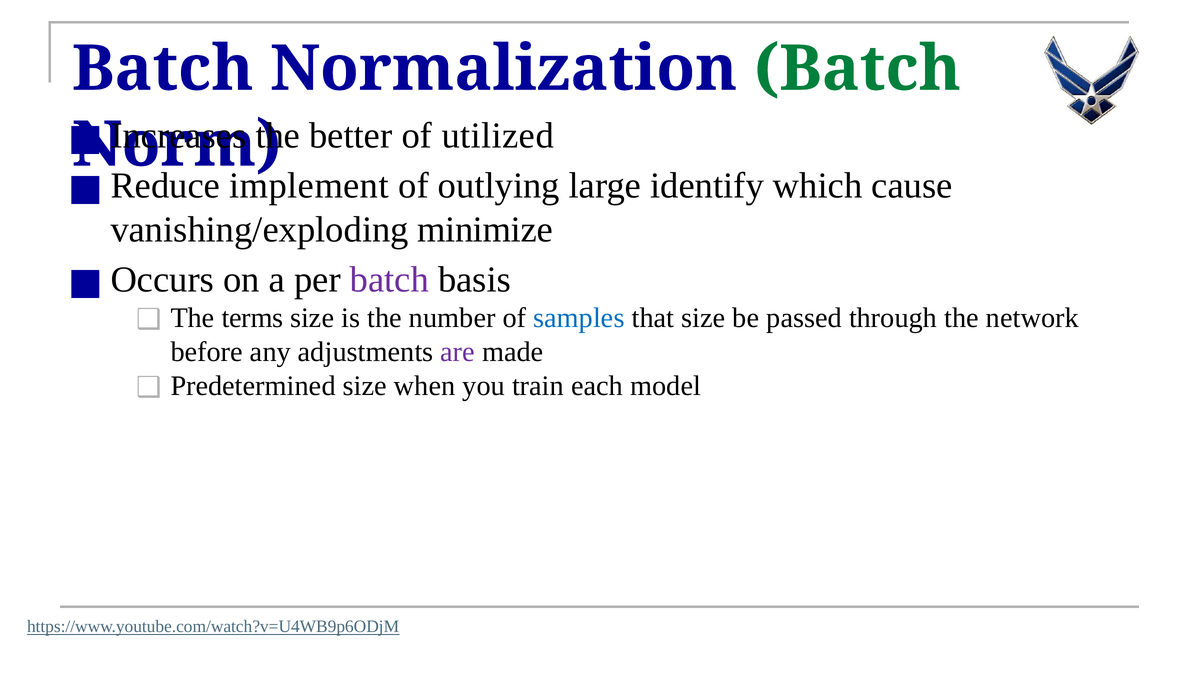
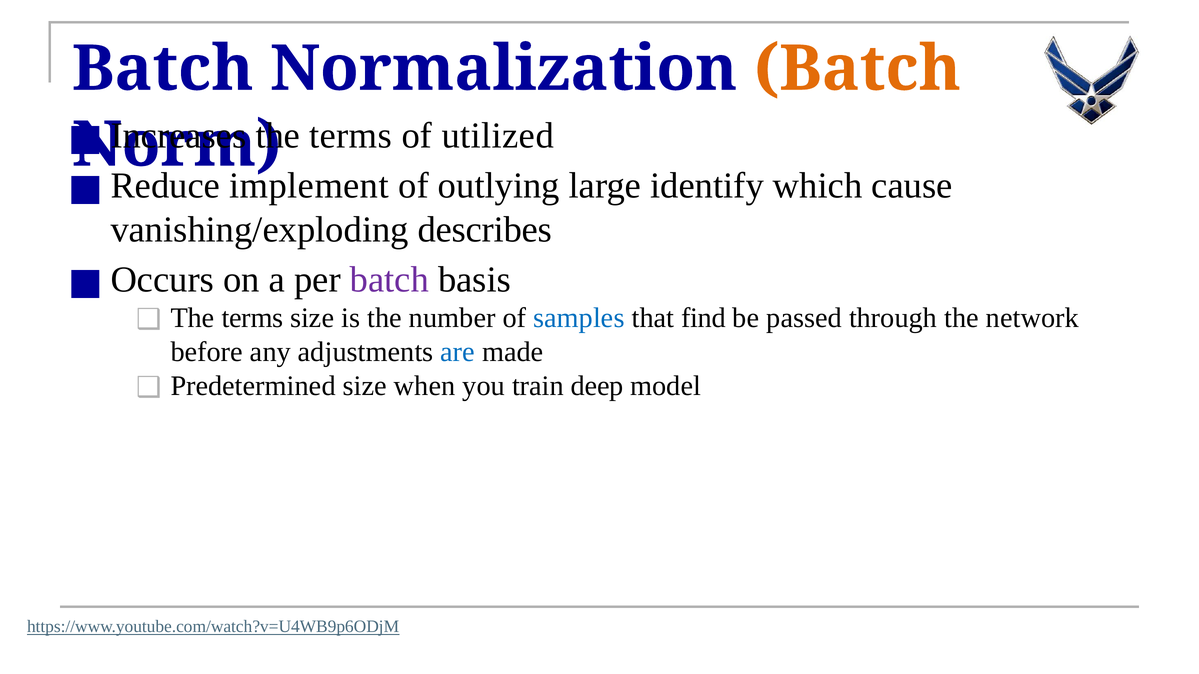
Batch colour: green -> orange (857, 69)
better: better -> terms (351, 136)
minimize: minimize -> describes (485, 230)
that size: size -> find (703, 318)
are colour: purple -> blue (458, 352)
each: each -> deep (597, 386)
